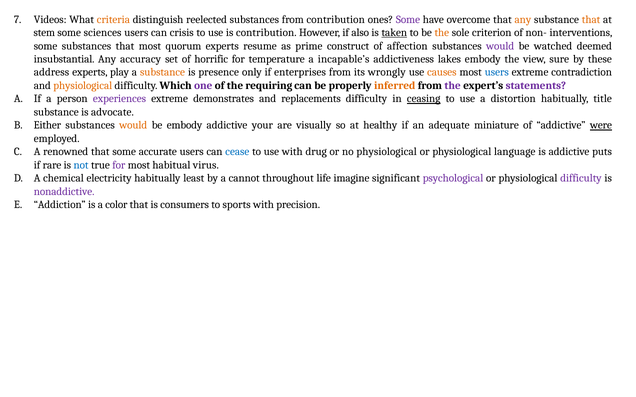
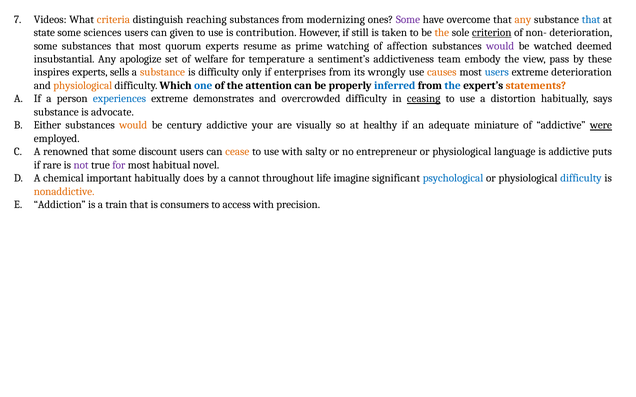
reelected: reelected -> reaching (207, 19)
from contribution: contribution -> modernizing (336, 19)
that colour: orange -> blue (591, 19)
stem: stem -> state (44, 33)
crisis: crisis -> given (182, 33)
also: also -> still (360, 33)
taken underline: present -> none (394, 33)
criterion underline: none -> present (492, 33)
non- interventions: interventions -> deterioration (581, 33)
construct: construct -> watching (348, 46)
accuracy: accuracy -> apologize (141, 59)
horrific: horrific -> welfare (211, 59)
incapable’s: incapable’s -> sentiment’s (344, 59)
lakes: lakes -> team (449, 59)
sure: sure -> pass (559, 59)
address: address -> inspires (52, 72)
play: play -> sells (120, 72)
is presence: presence -> difficulty (219, 72)
extreme contradiction: contradiction -> deterioration (582, 72)
one colour: purple -> blue (203, 86)
requiring: requiring -> attention (269, 86)
inferred colour: orange -> blue (395, 86)
the colour: purple -> blue (453, 86)
statements colour: purple -> orange (536, 86)
experiences colour: purple -> blue (119, 99)
replacements: replacements -> overcrowded (311, 99)
title: title -> says (603, 99)
be embody: embody -> century (184, 126)
accurate: accurate -> discount (158, 152)
cease colour: blue -> orange (237, 152)
drug: drug -> salty (316, 152)
no physiological: physiological -> entrepreneur (387, 152)
not colour: blue -> purple (81, 165)
virus: virus -> novel (206, 165)
electricity: electricity -> important (109, 179)
least: least -> does (194, 179)
psychological colour: purple -> blue (453, 179)
difficulty colour: purple -> blue (581, 179)
nonaddictive colour: purple -> orange (64, 192)
color: color -> train (116, 205)
sports: sports -> access (237, 205)
